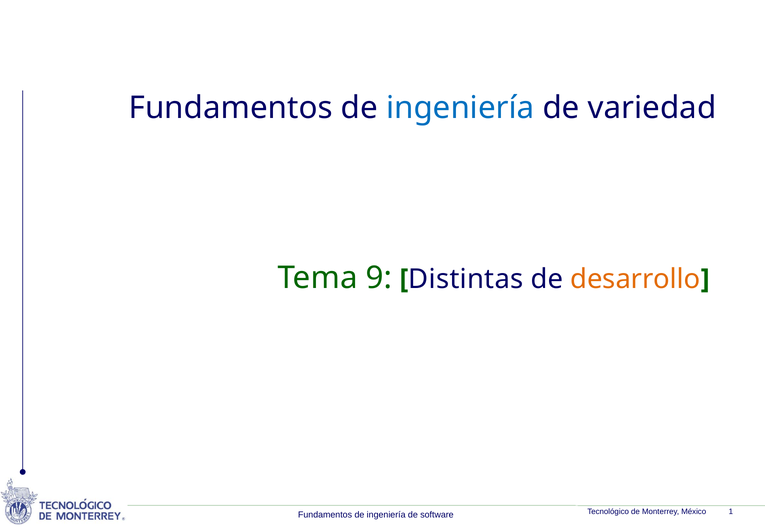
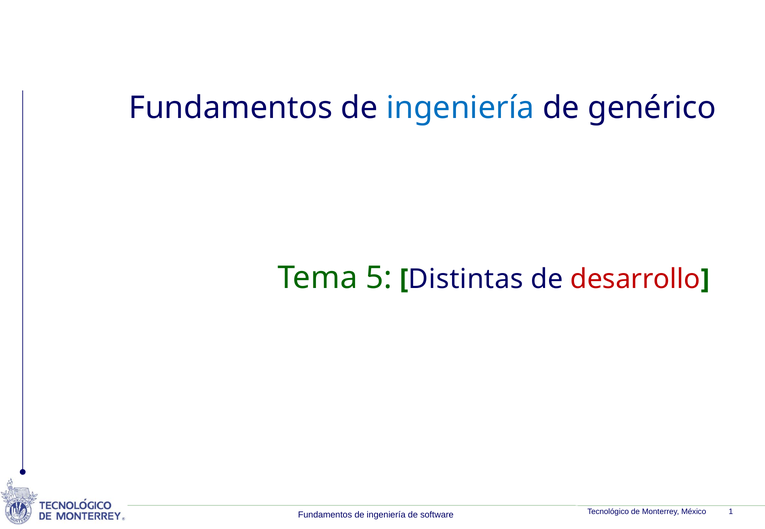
variedad: variedad -> genérico (652, 108)
9: 9 -> 5 (379, 278)
desarrollo colour: orange -> red (635, 279)
